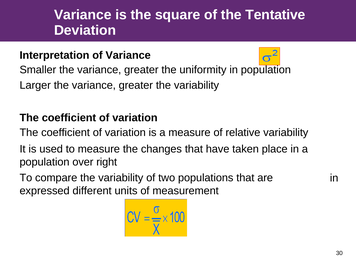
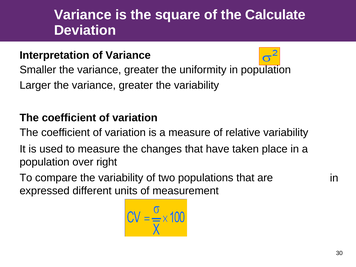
Tentative: Tentative -> Calculate (275, 15)
